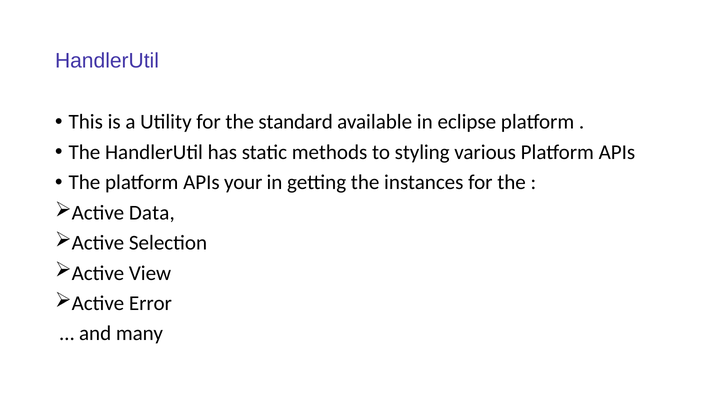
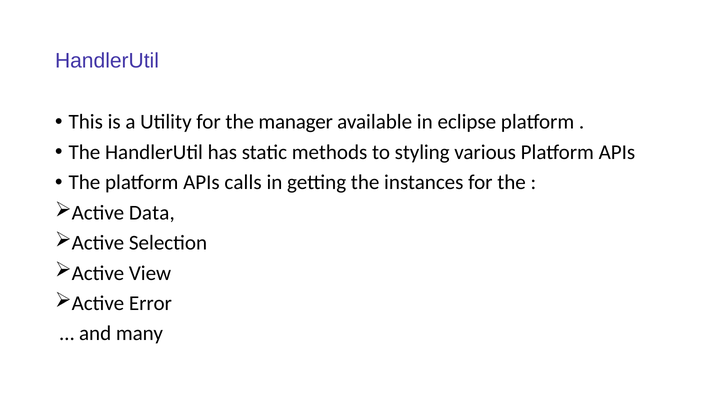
standard: standard -> manager (296, 122)
your: your -> calls (243, 182)
